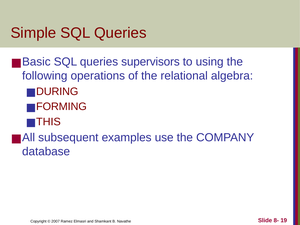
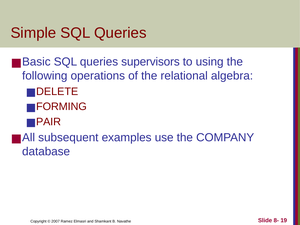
DURING: DURING -> DELETE (57, 91)
THIS: THIS -> PAIR (48, 122)
